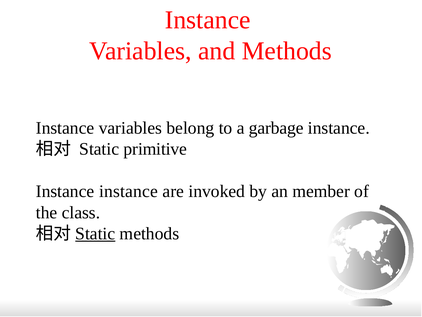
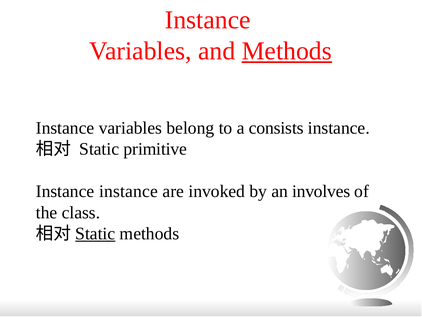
Methods underline: none -> present (287, 51)
garbage: garbage -> consists (276, 128)
member: member -> involves (321, 191)
